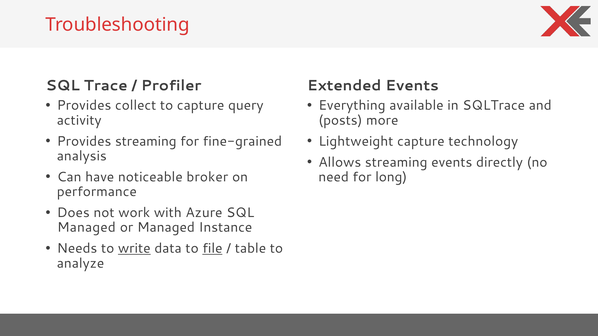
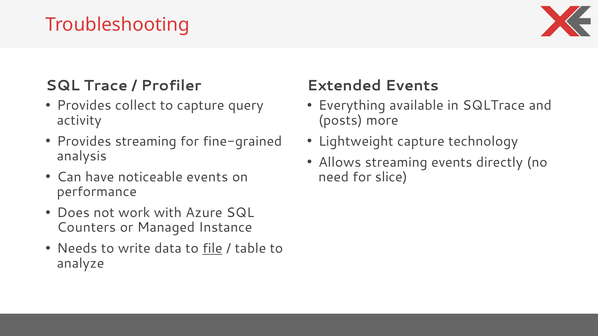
noticeable broker: broker -> events (207, 177)
long: long -> slice (391, 177)
Managed: Managed -> Counters (86, 228)
write underline: present -> none (134, 249)
